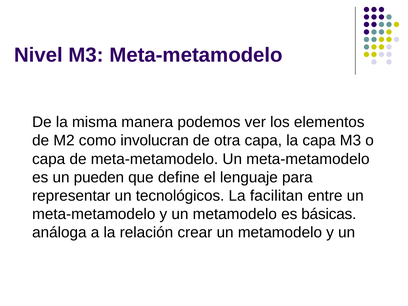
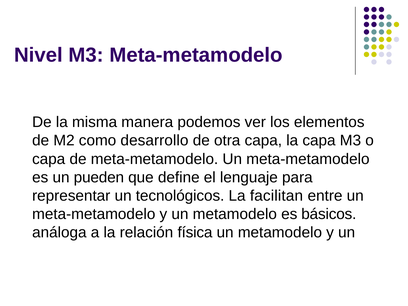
involucran: involucran -> desarrollo (154, 141)
básicas: básicas -> básicos (329, 214)
crear: crear -> física (195, 232)
